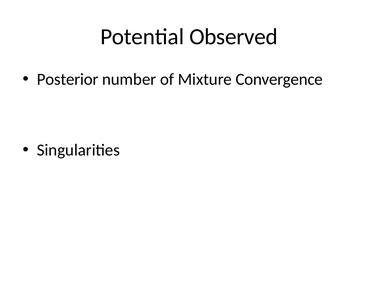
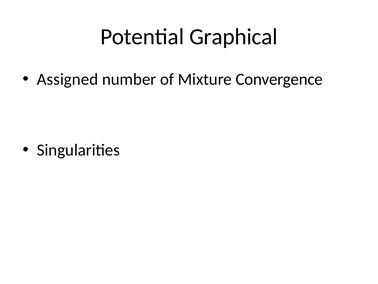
Observed: Observed -> Graphical (233, 37)
Posterior: Posterior -> Assigned (68, 79)
